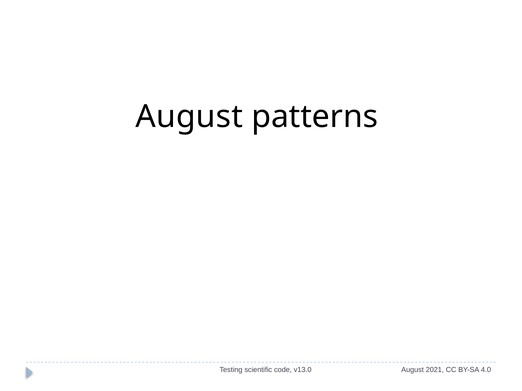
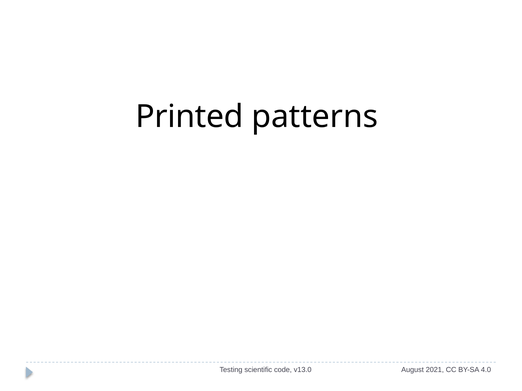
August: August -> Printed (189, 117)
